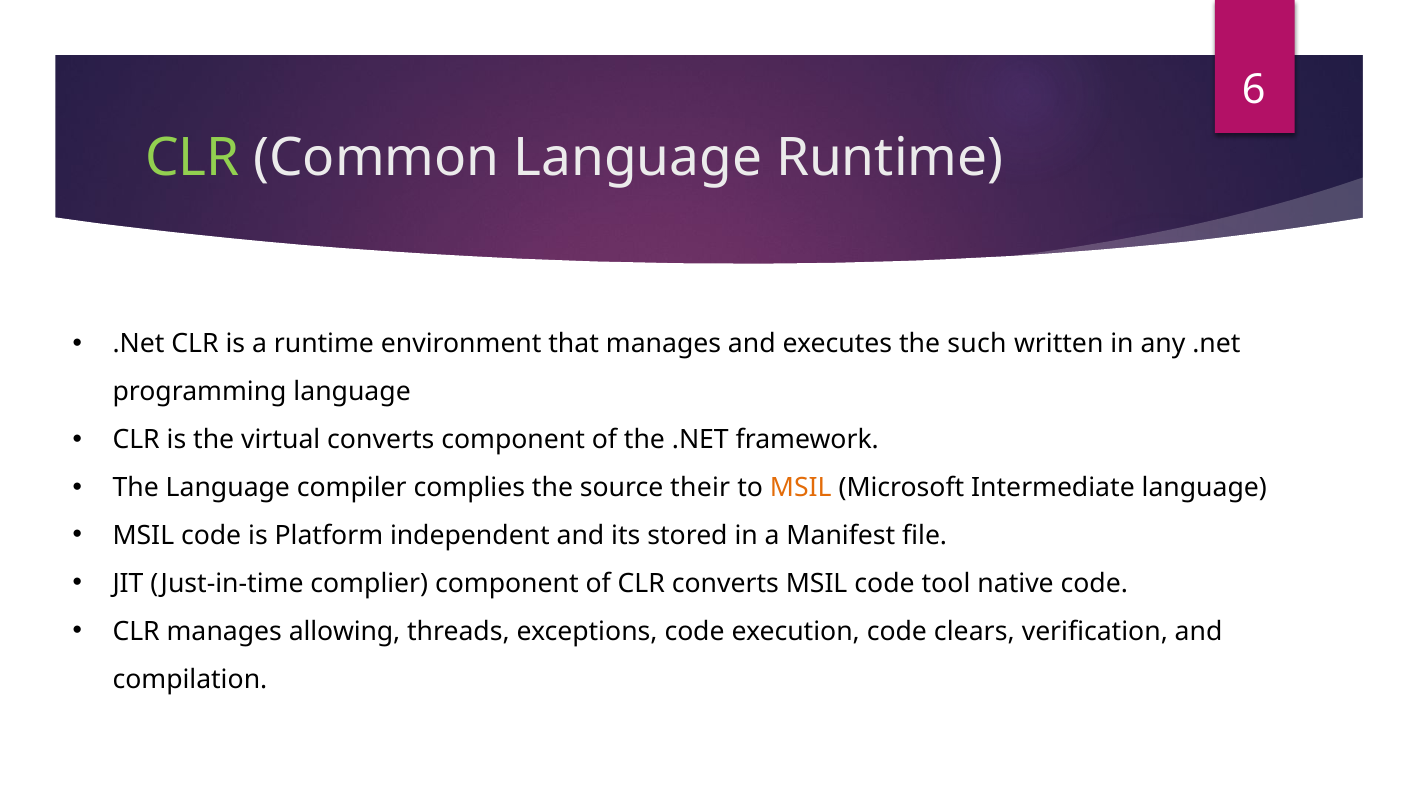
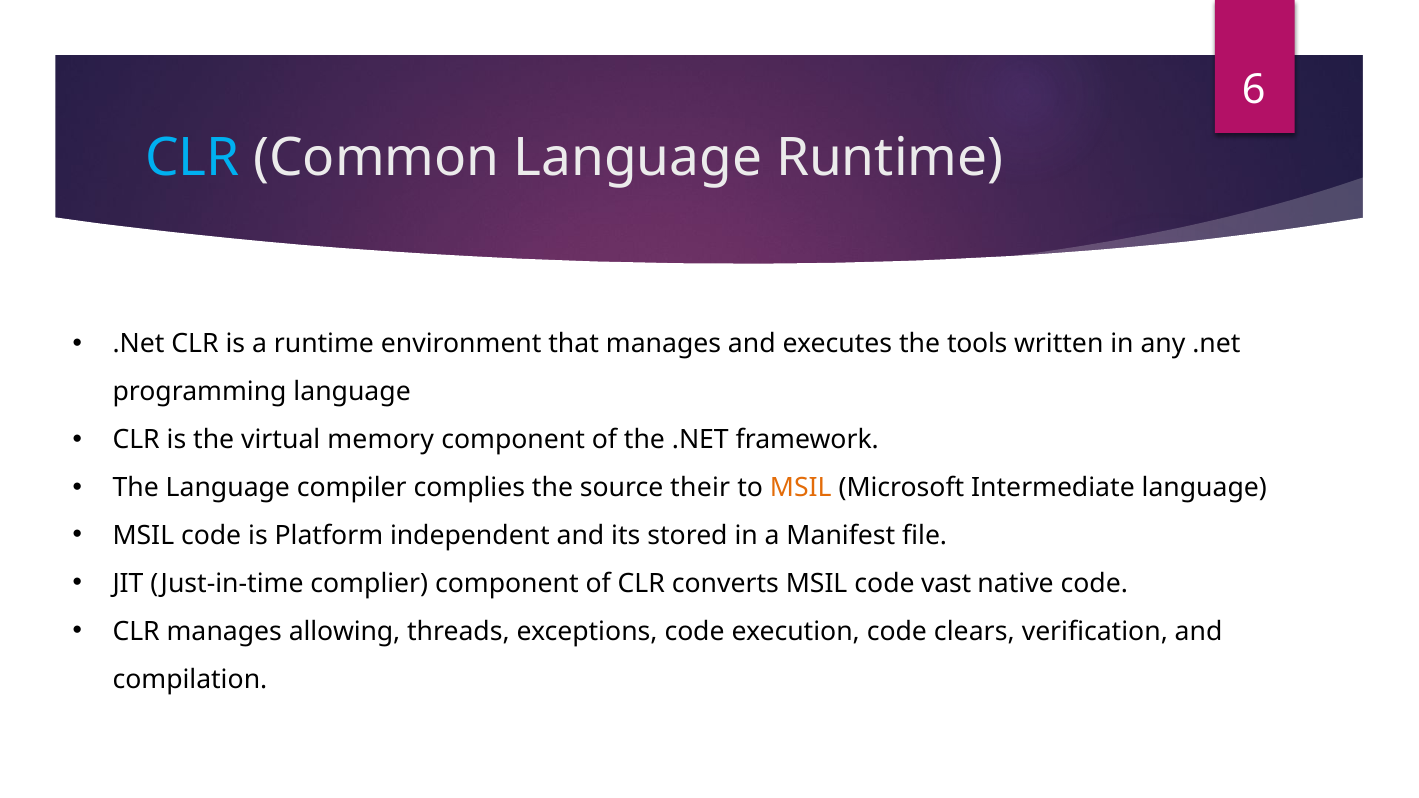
CLR colour: light green -> light blue (192, 158)
such: such -> tools (977, 344)
virtual converts: converts -> memory (381, 440)
tool: tool -> vast (946, 584)
